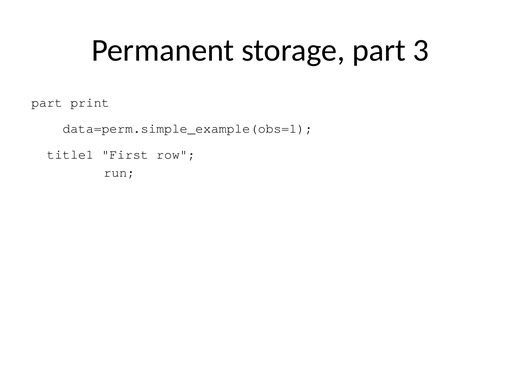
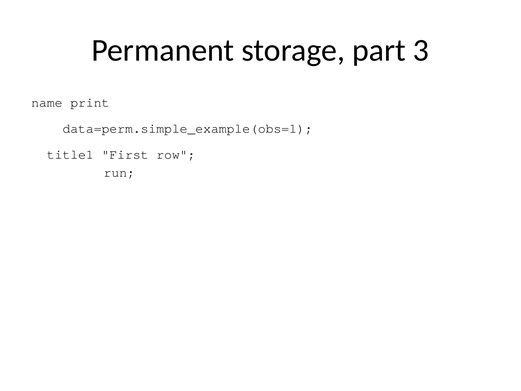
part: part -> name (47, 103)
